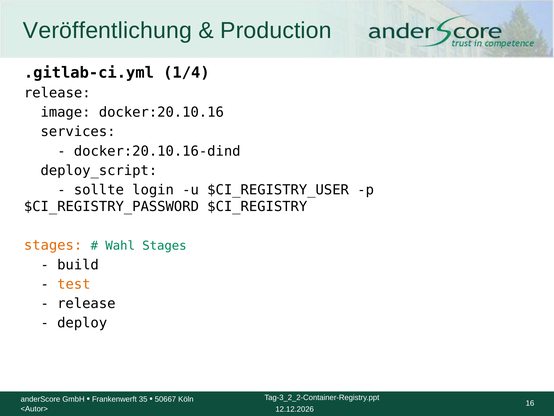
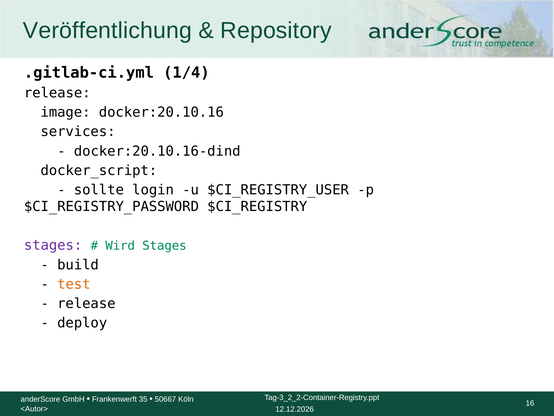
Production: Production -> Repository (276, 30)
deploy_script: deploy_script -> docker_script (99, 170)
stages colour: orange -> purple (53, 245)
Wahl: Wahl -> Wird (120, 246)
